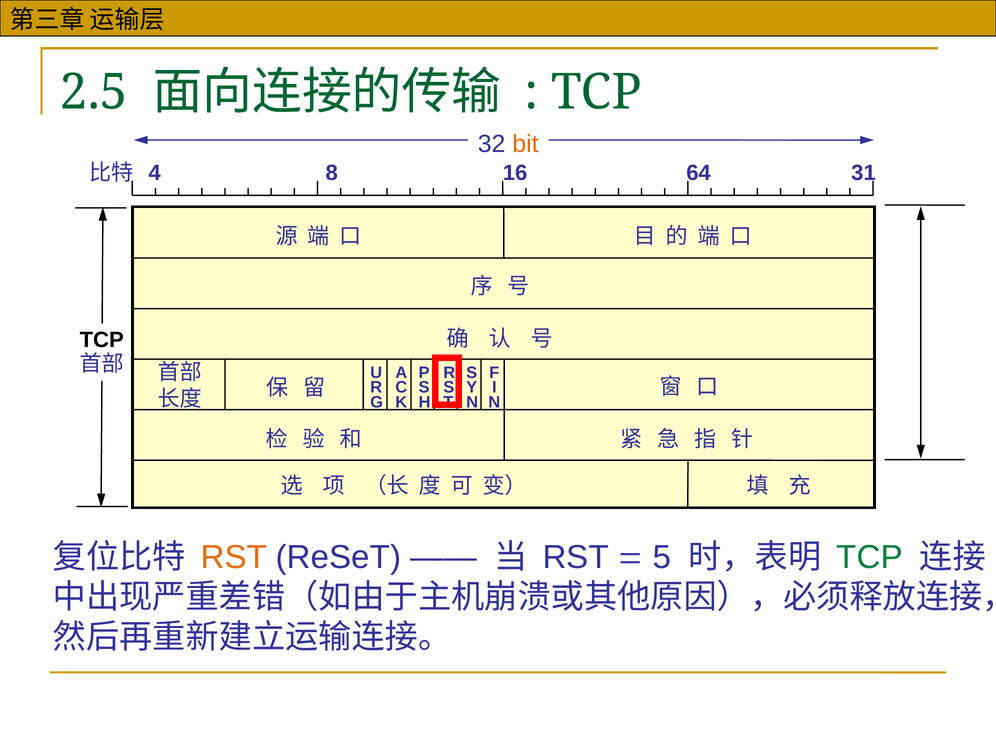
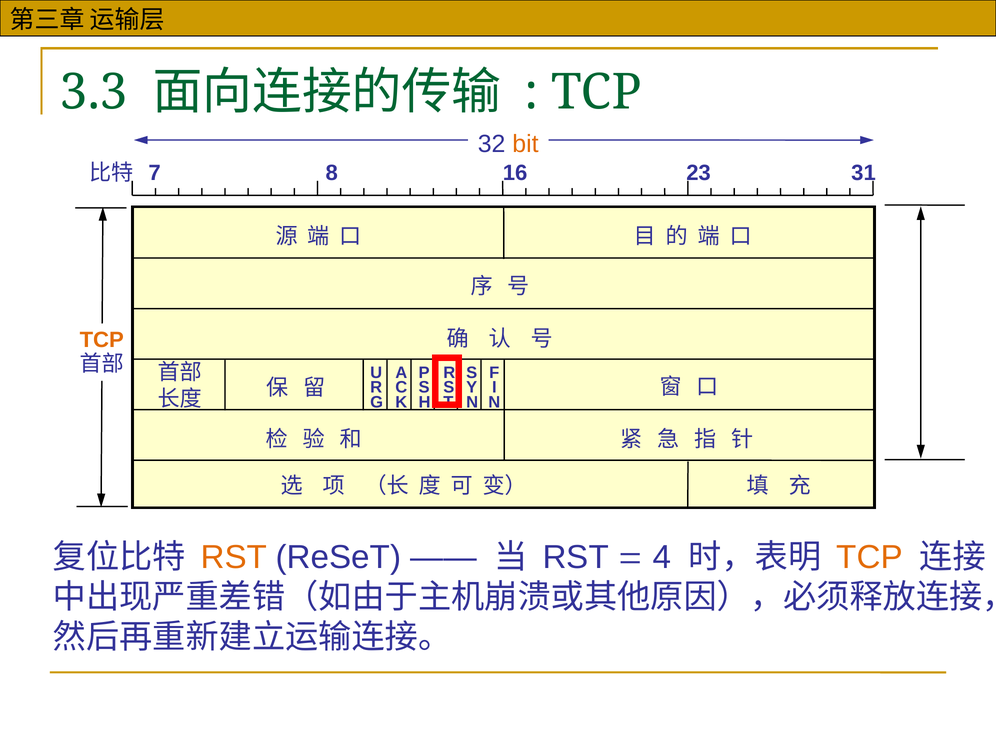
2.5: 2.5 -> 3.3 (94, 92)
4: 4 -> 7 (155, 173)
64: 64 -> 23 (699, 173)
TCP colour: black -> orange (102, 340)
5: 5 -> 4 (662, 557)
TCP colour: green -> orange (870, 557)
